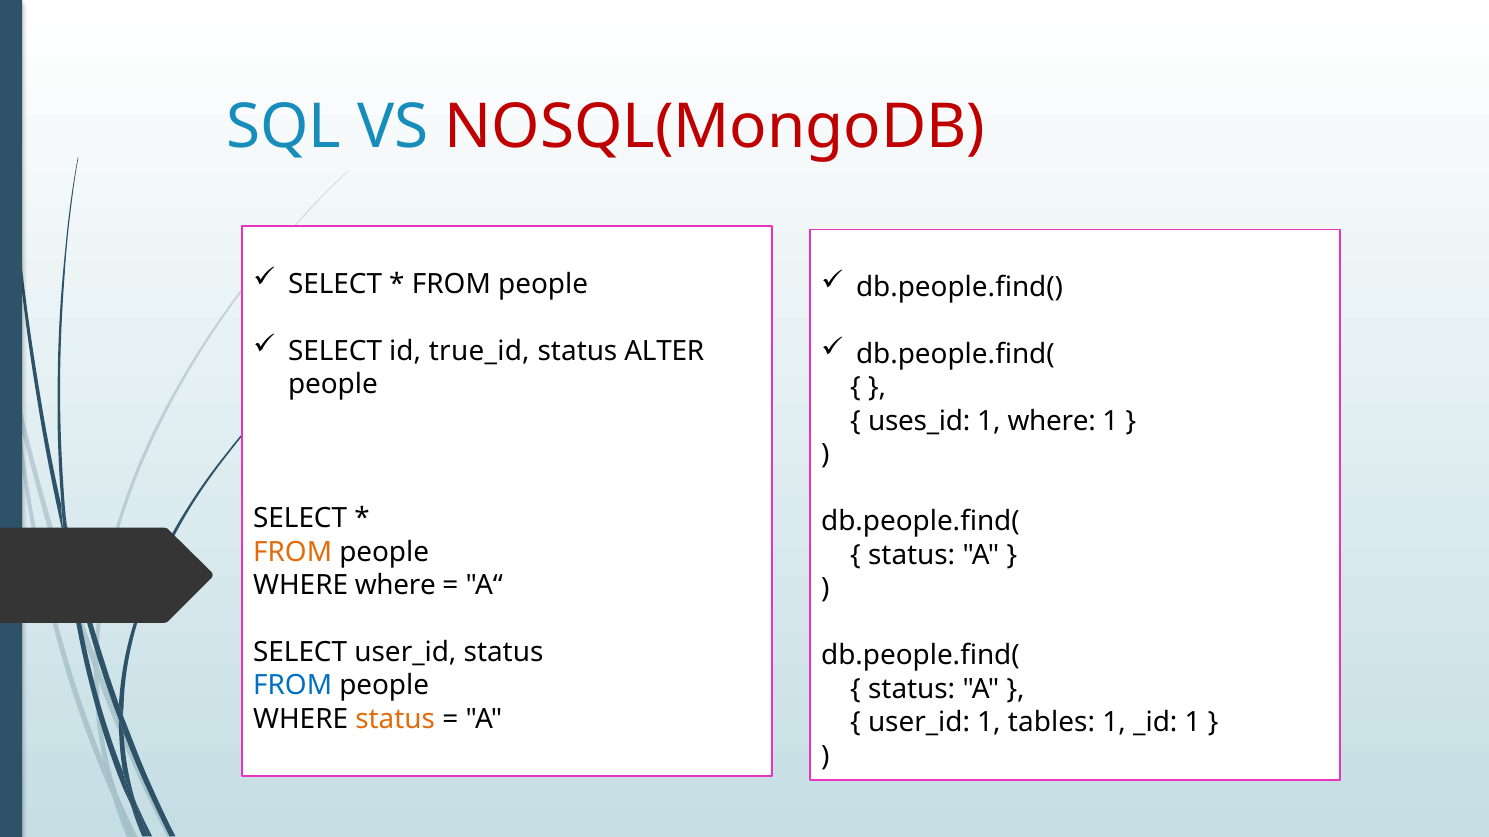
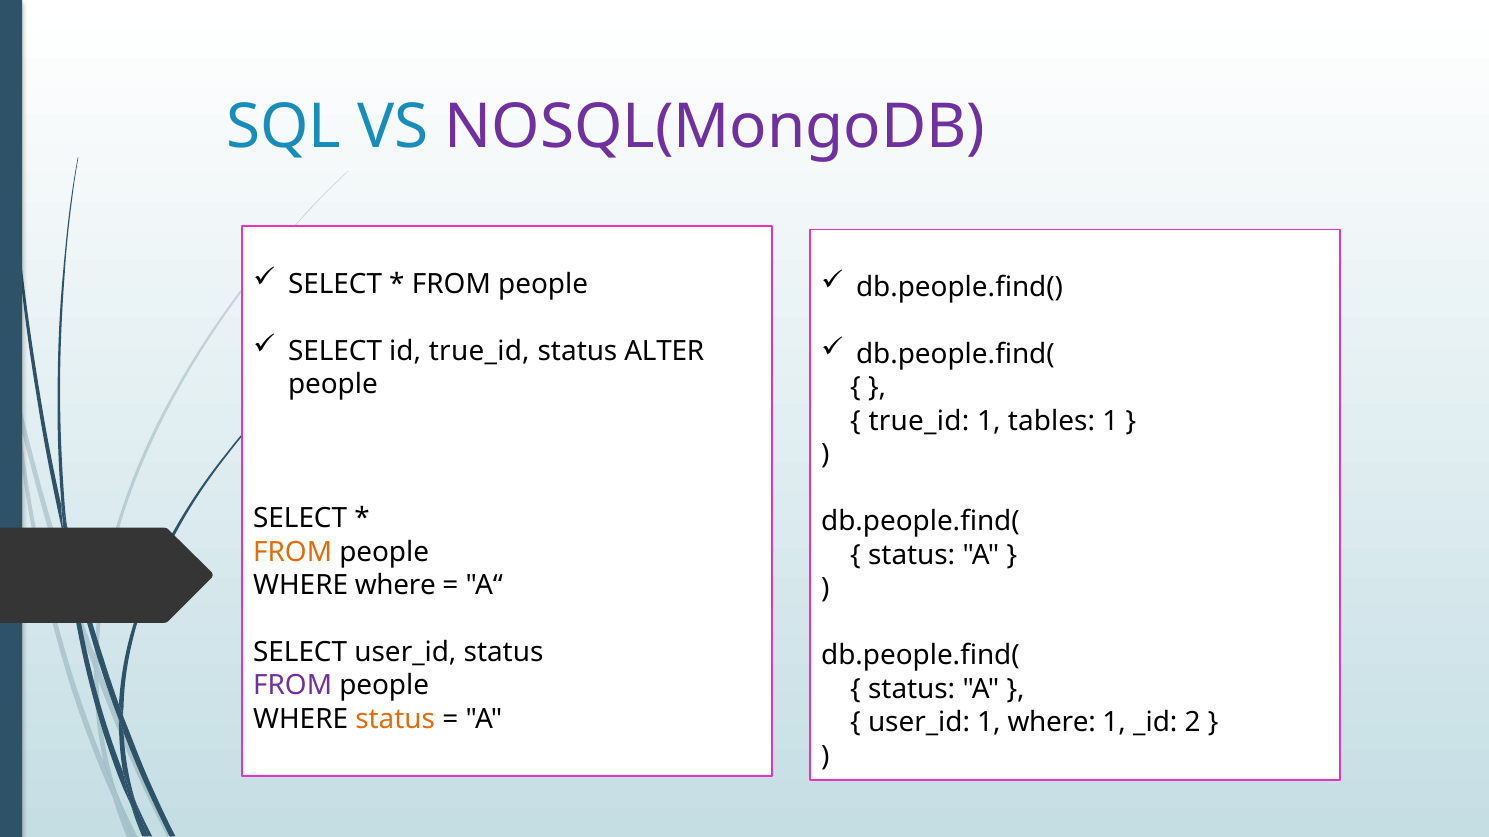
NOSQL(MongoDB colour: red -> purple (715, 127)
uses_id: uses_id -> true_id (919, 421)
1 where: where -> tables (1052, 421)
FROM colour: blue -> purple (293, 686)
1 tables: tables -> where (1052, 723)
_id 1: 1 -> 2 (1193, 723)
